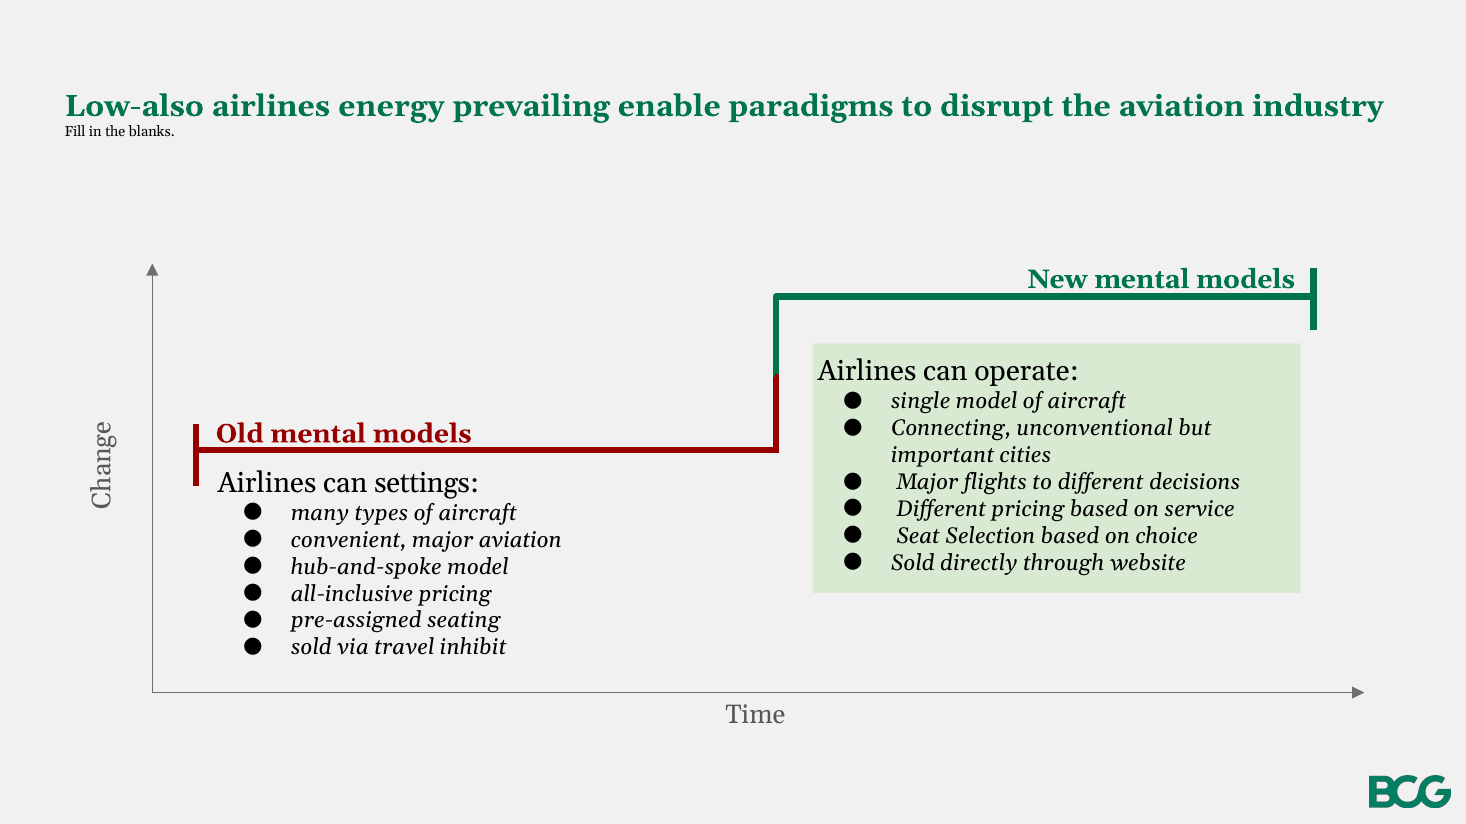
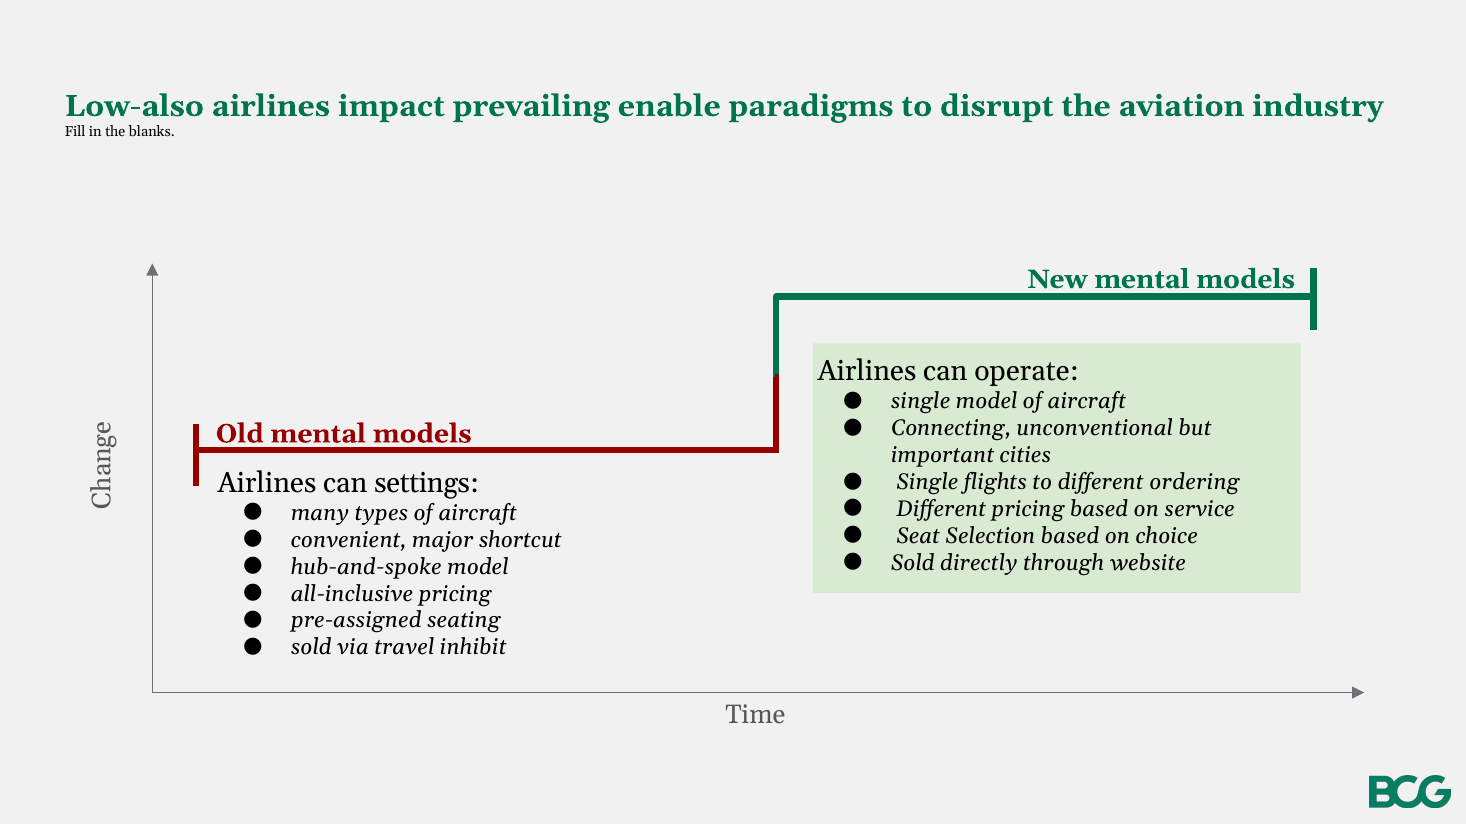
energy: energy -> impact (391, 106)
Major: Major -> Single (927, 483)
decisions: decisions -> ordering (1195, 483)
major aviation: aviation -> shortcut (520, 540)
